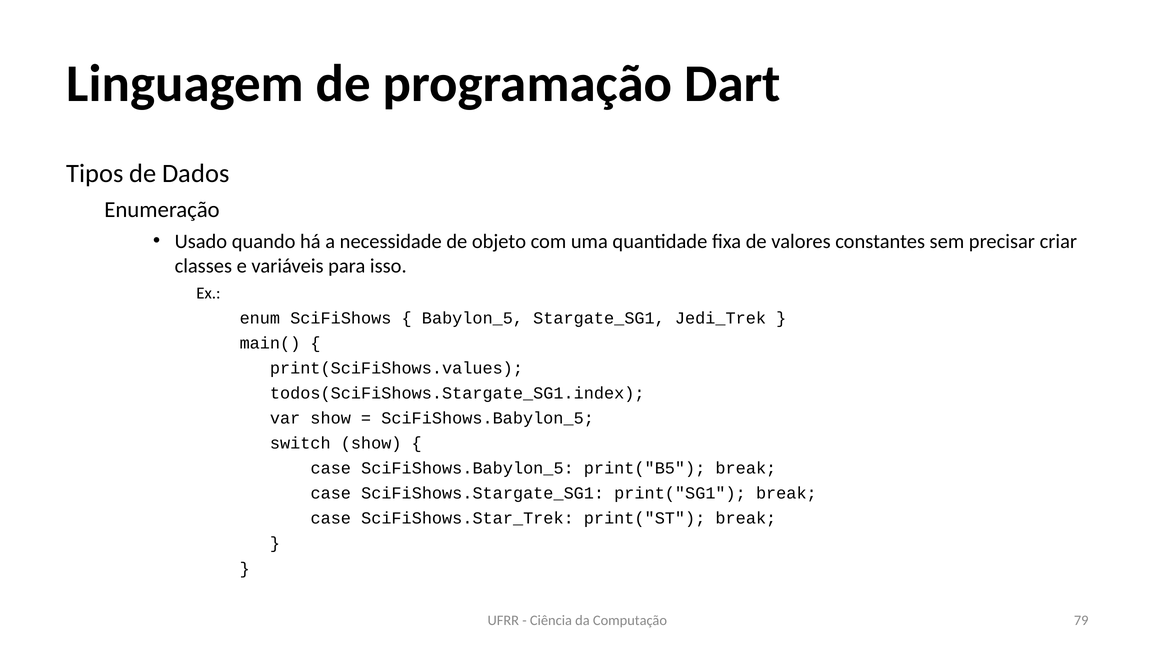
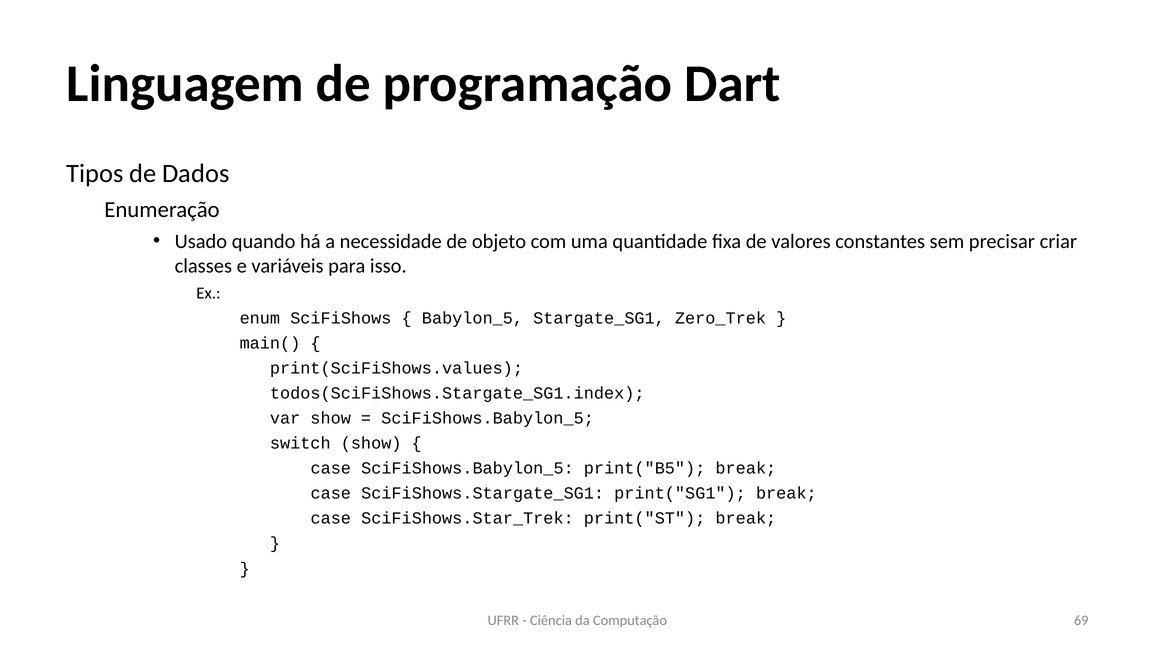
Jedi_Trek: Jedi_Trek -> Zero_Trek (721, 318)
79: 79 -> 69 (1081, 620)
